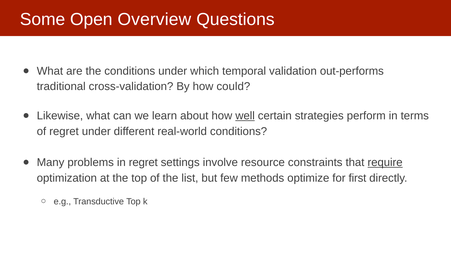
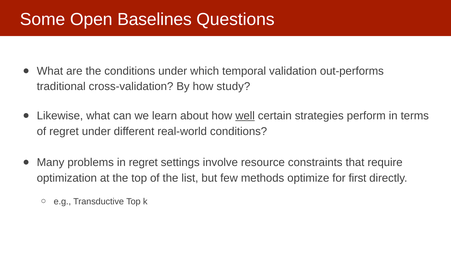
Overview: Overview -> Baselines (155, 19)
could: could -> study (233, 86)
require underline: present -> none (385, 162)
